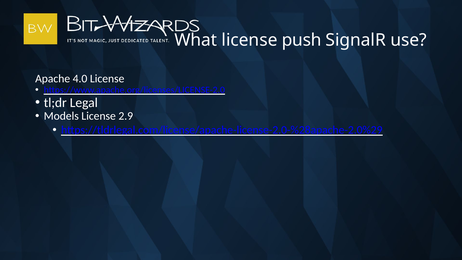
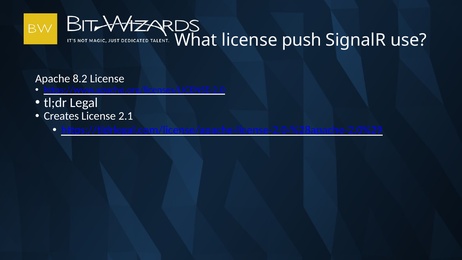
4.0: 4.0 -> 8.2 (80, 79)
Models: Models -> Creates (61, 116)
2.9: 2.9 -> 2.1 (126, 116)
